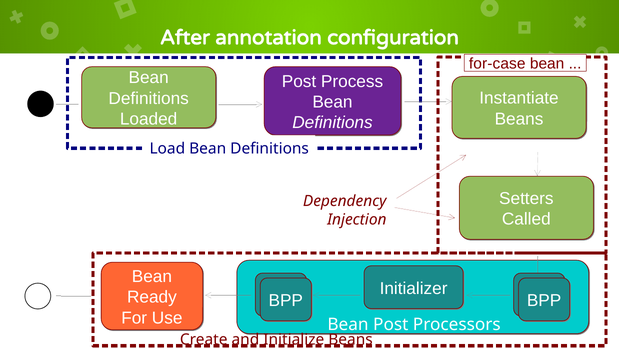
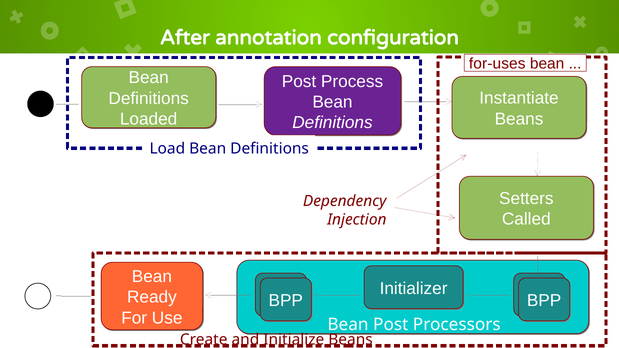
for-case: for-case -> for-uses (497, 64)
